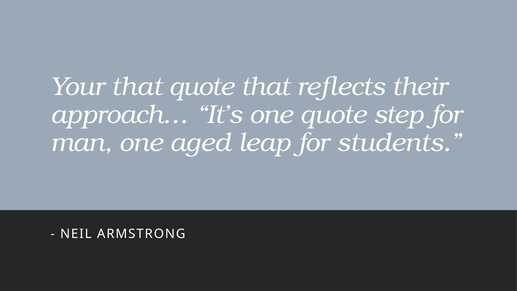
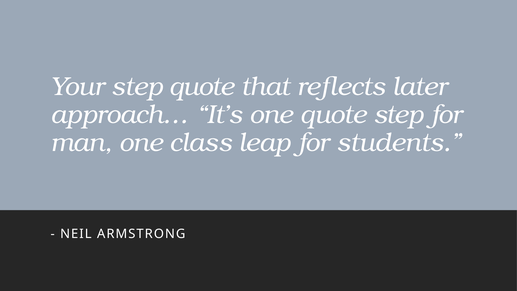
Your that: that -> step (137, 87)
their: their -> later (420, 87)
aged: aged -> class (201, 142)
